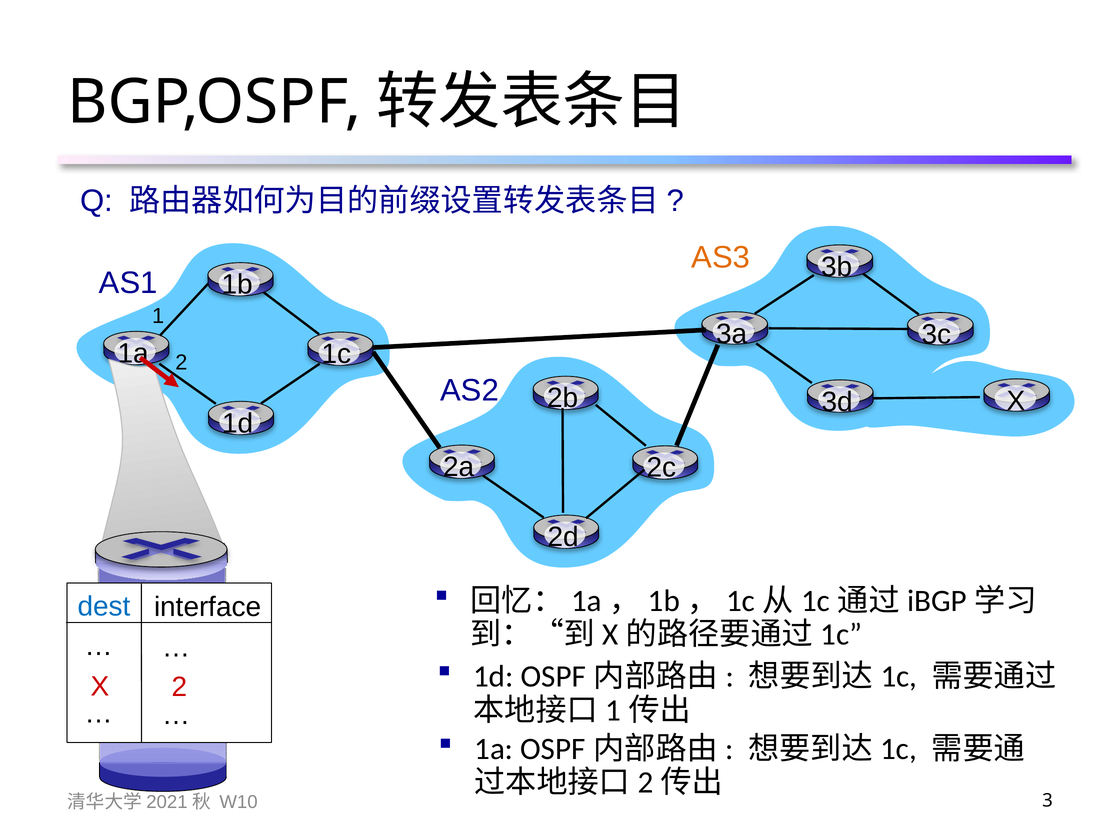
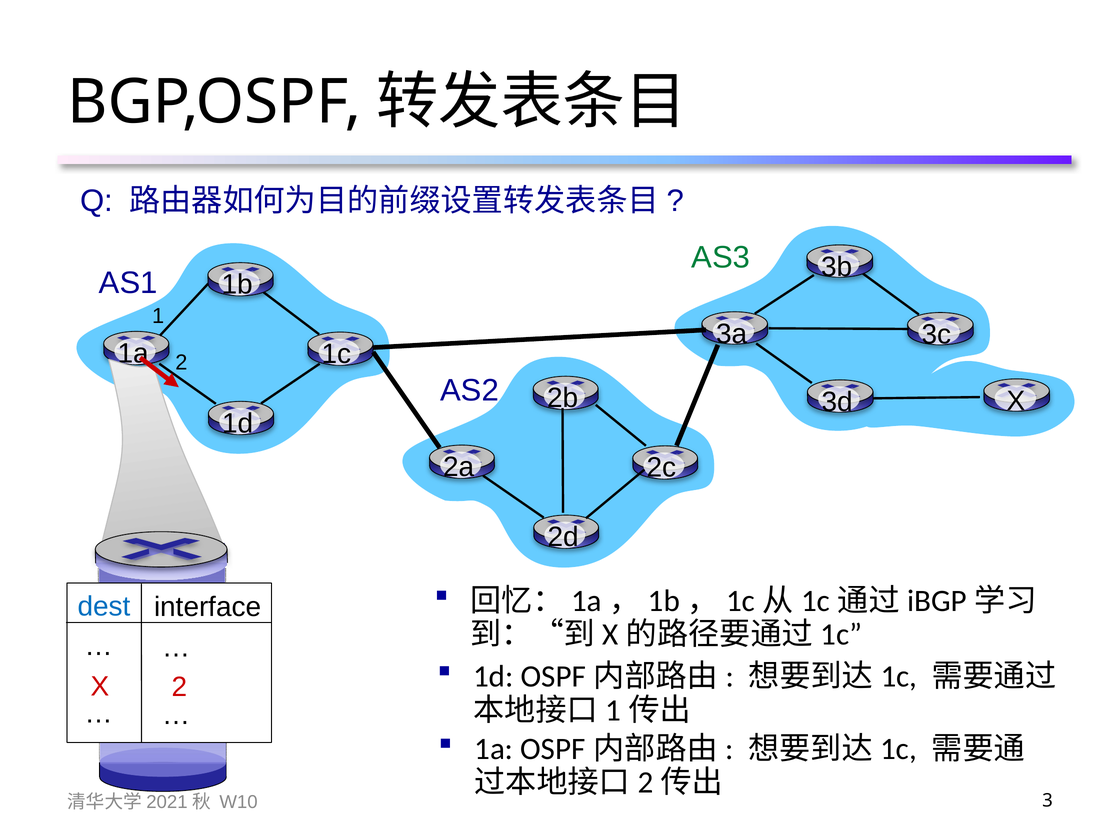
AS3 colour: orange -> green (721, 257)
